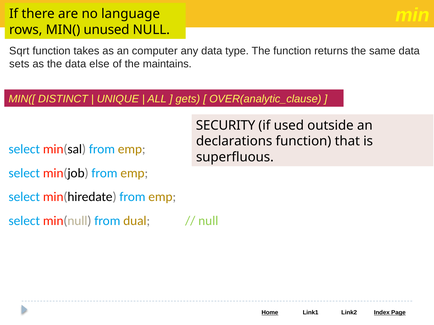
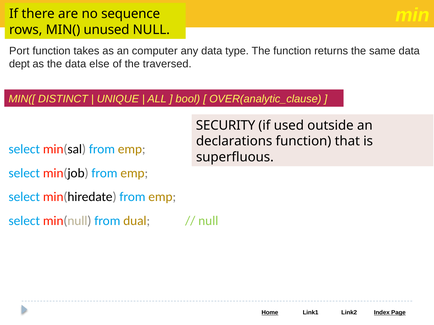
language: language -> sequence (131, 14)
Sqrt: Sqrt -> Port (19, 51)
sets: sets -> dept (19, 64)
maintains: maintains -> traversed (167, 64)
gets: gets -> bool (188, 99)
